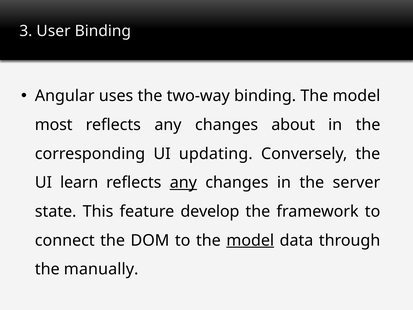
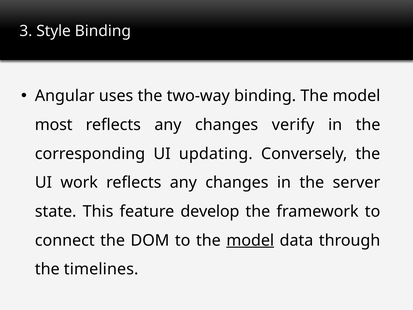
User: User -> Style (54, 31)
about: about -> verify (293, 125)
learn: learn -> work (79, 182)
any underline: present -> none (183, 182)
manually: manually -> timelines (101, 269)
